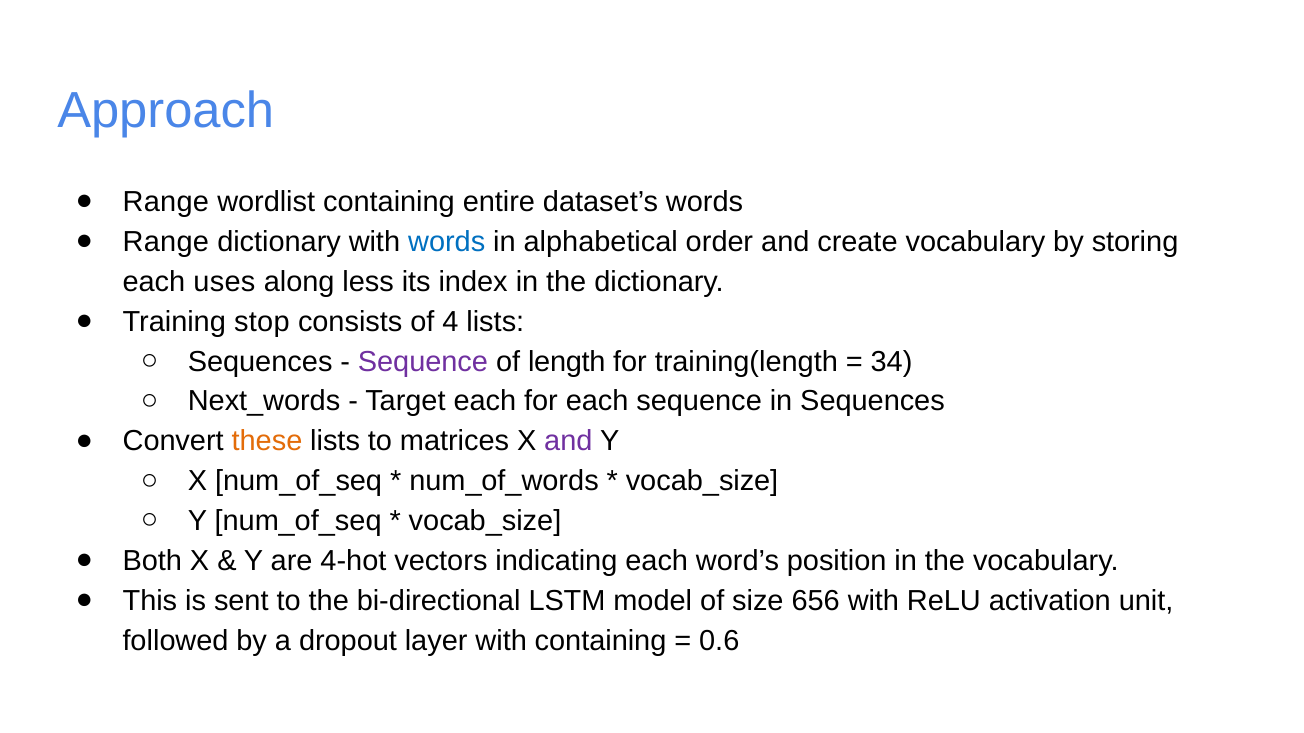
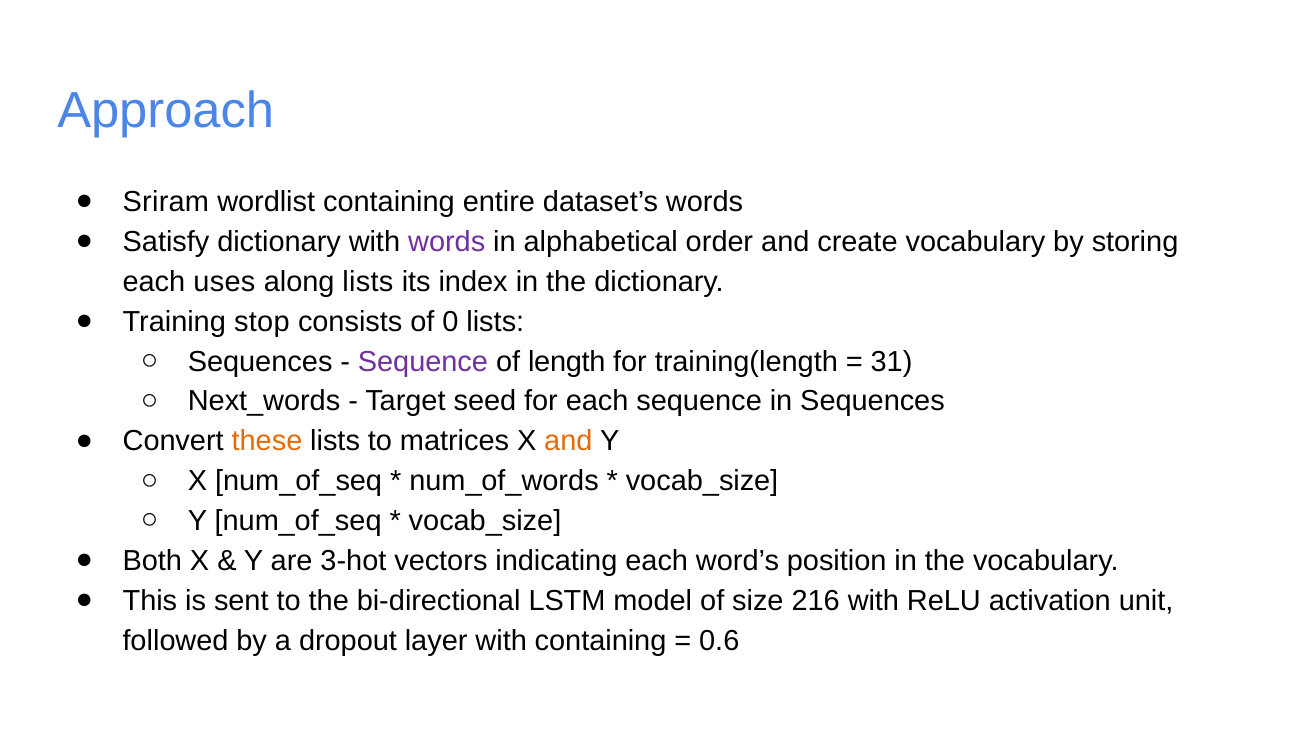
Range: Range -> Sriram (166, 202)
Range: Range -> Satisfy (166, 242)
words colour: blue -> purple (447, 242)
along less: less -> lists (368, 282)
4: 4 -> 0 (450, 322)
34: 34 -> 31 (892, 362)
Target each: each -> seed (485, 402)
and colour: purple -> orange (568, 442)
4-hot: 4-hot -> 3-hot (353, 561)
656: 656 -> 216 (816, 601)
